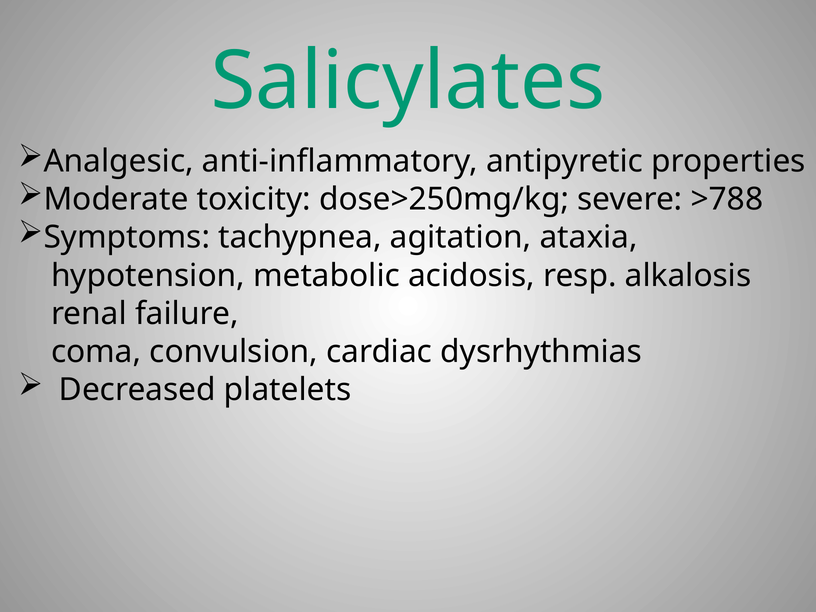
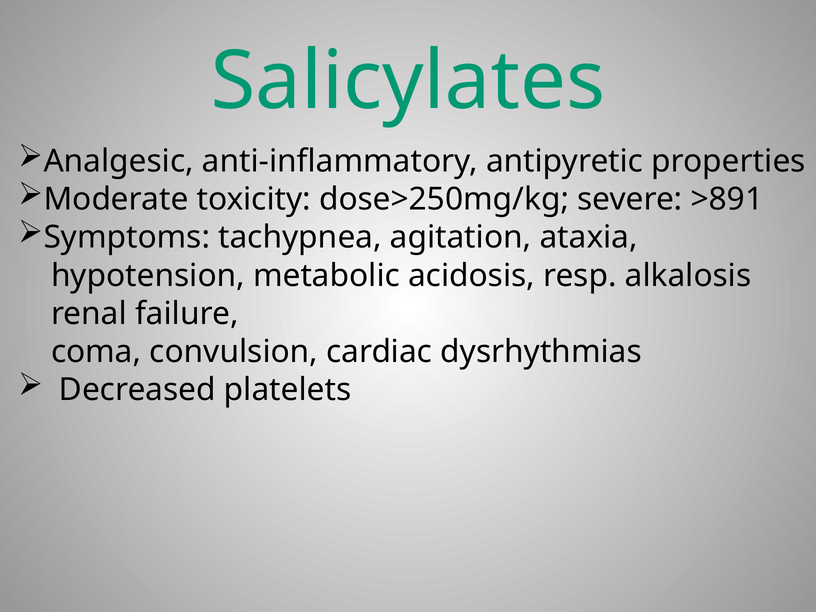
>788: >788 -> >891 (727, 199)
